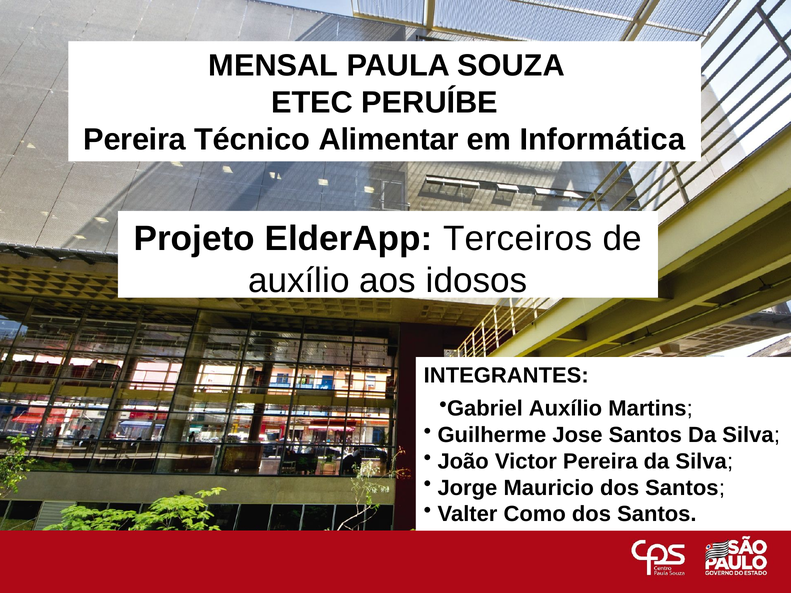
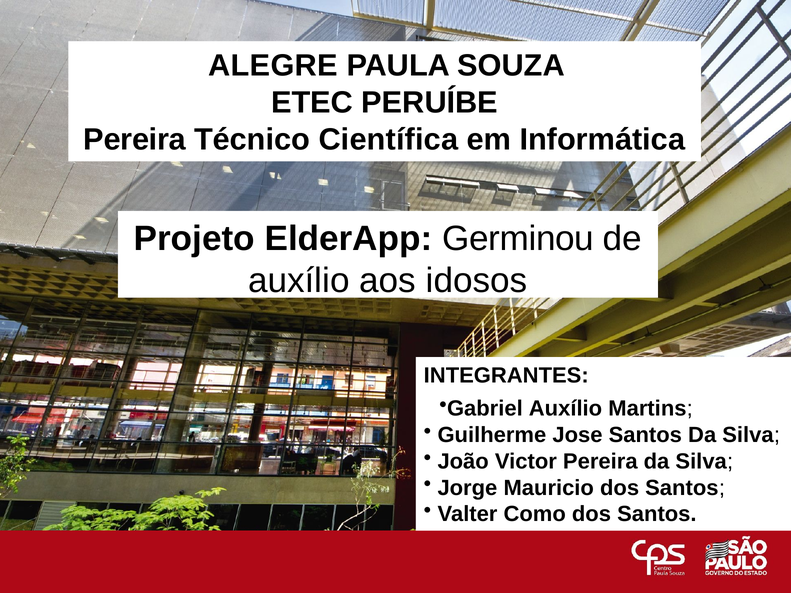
MENSAL: MENSAL -> ALEGRE (273, 66)
Alimentar: Alimentar -> Científica (388, 140)
Terceiros: Terceiros -> Germinou (518, 239)
